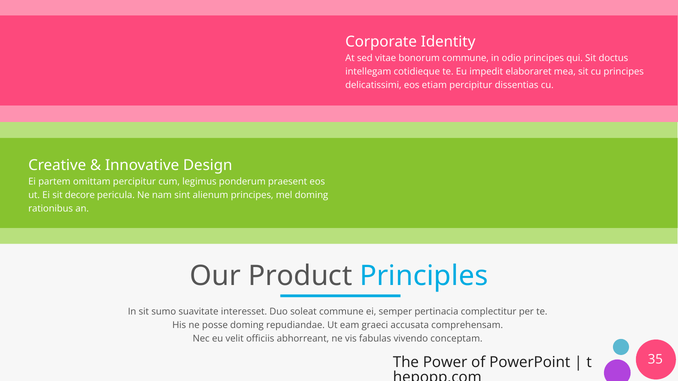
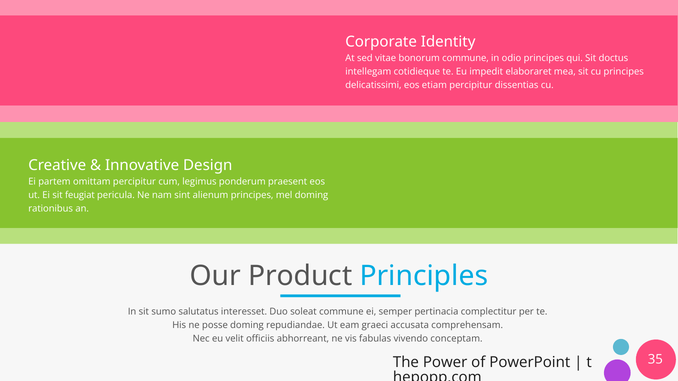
decore: decore -> feugiat (80, 196)
suavitate: suavitate -> salutatus (199, 312)
